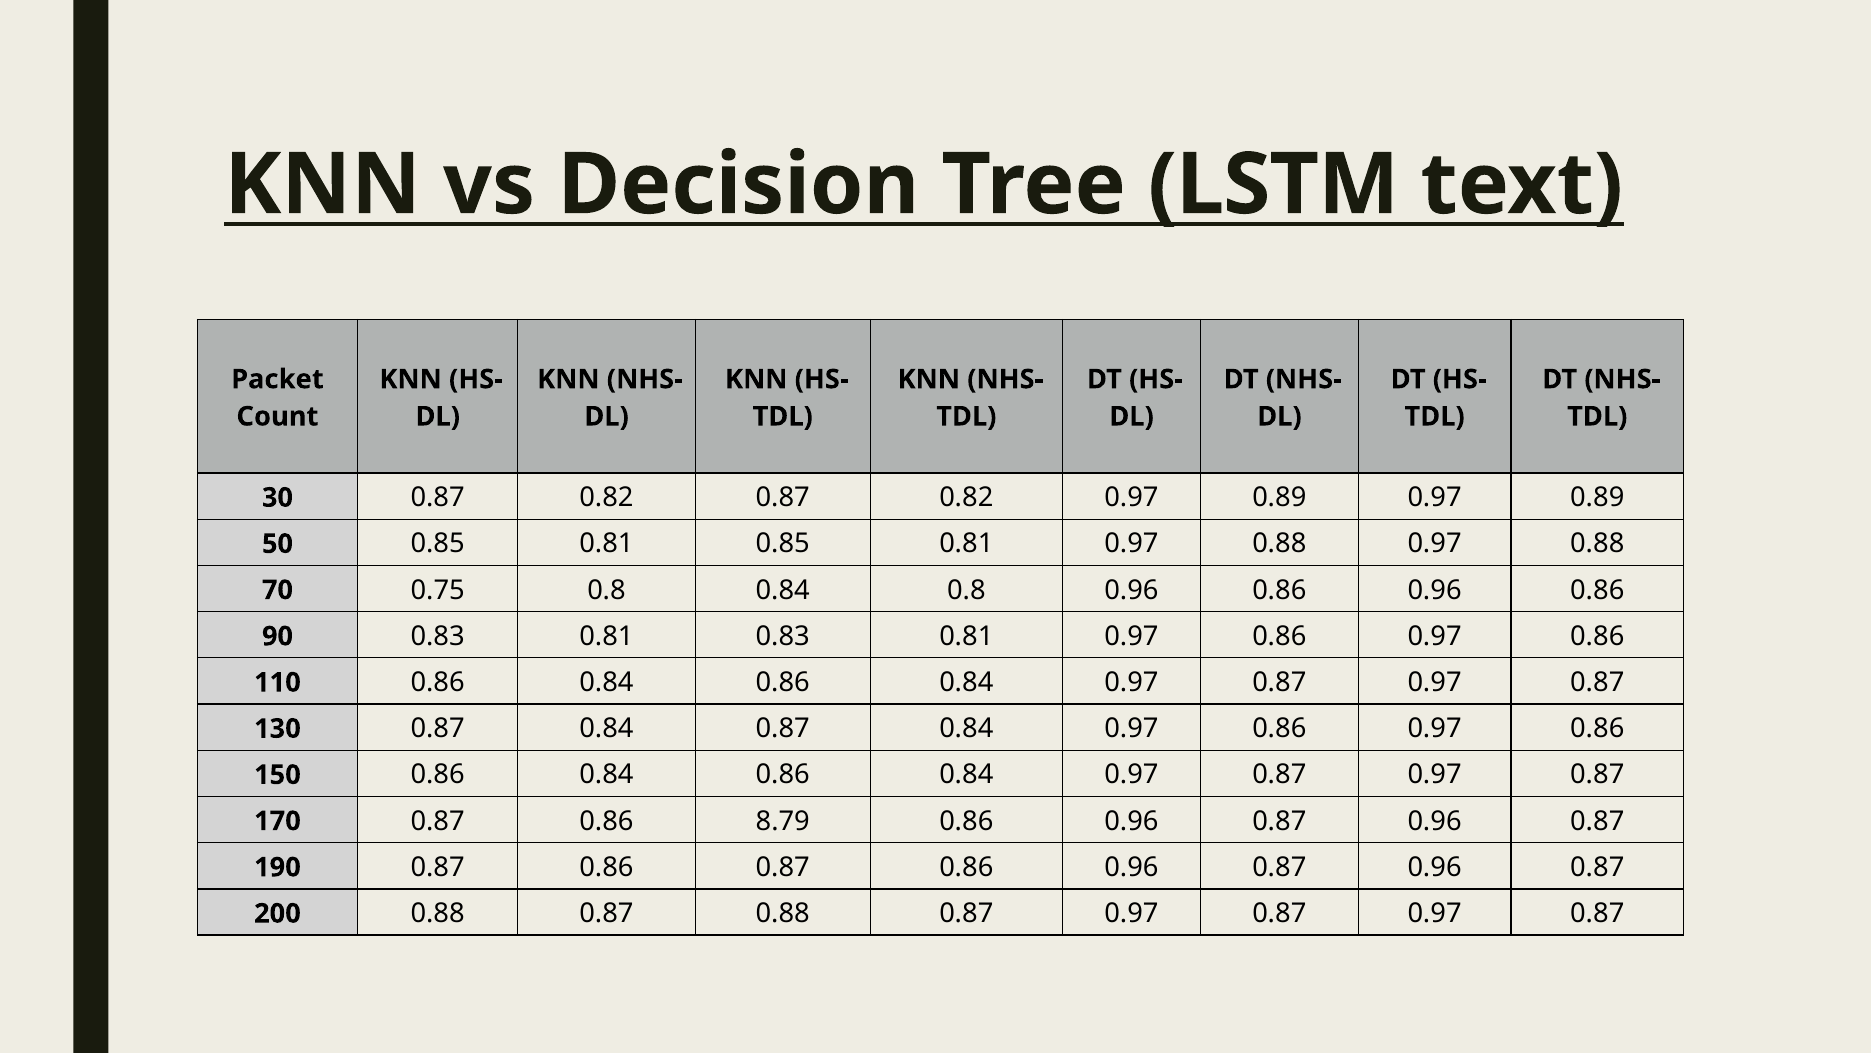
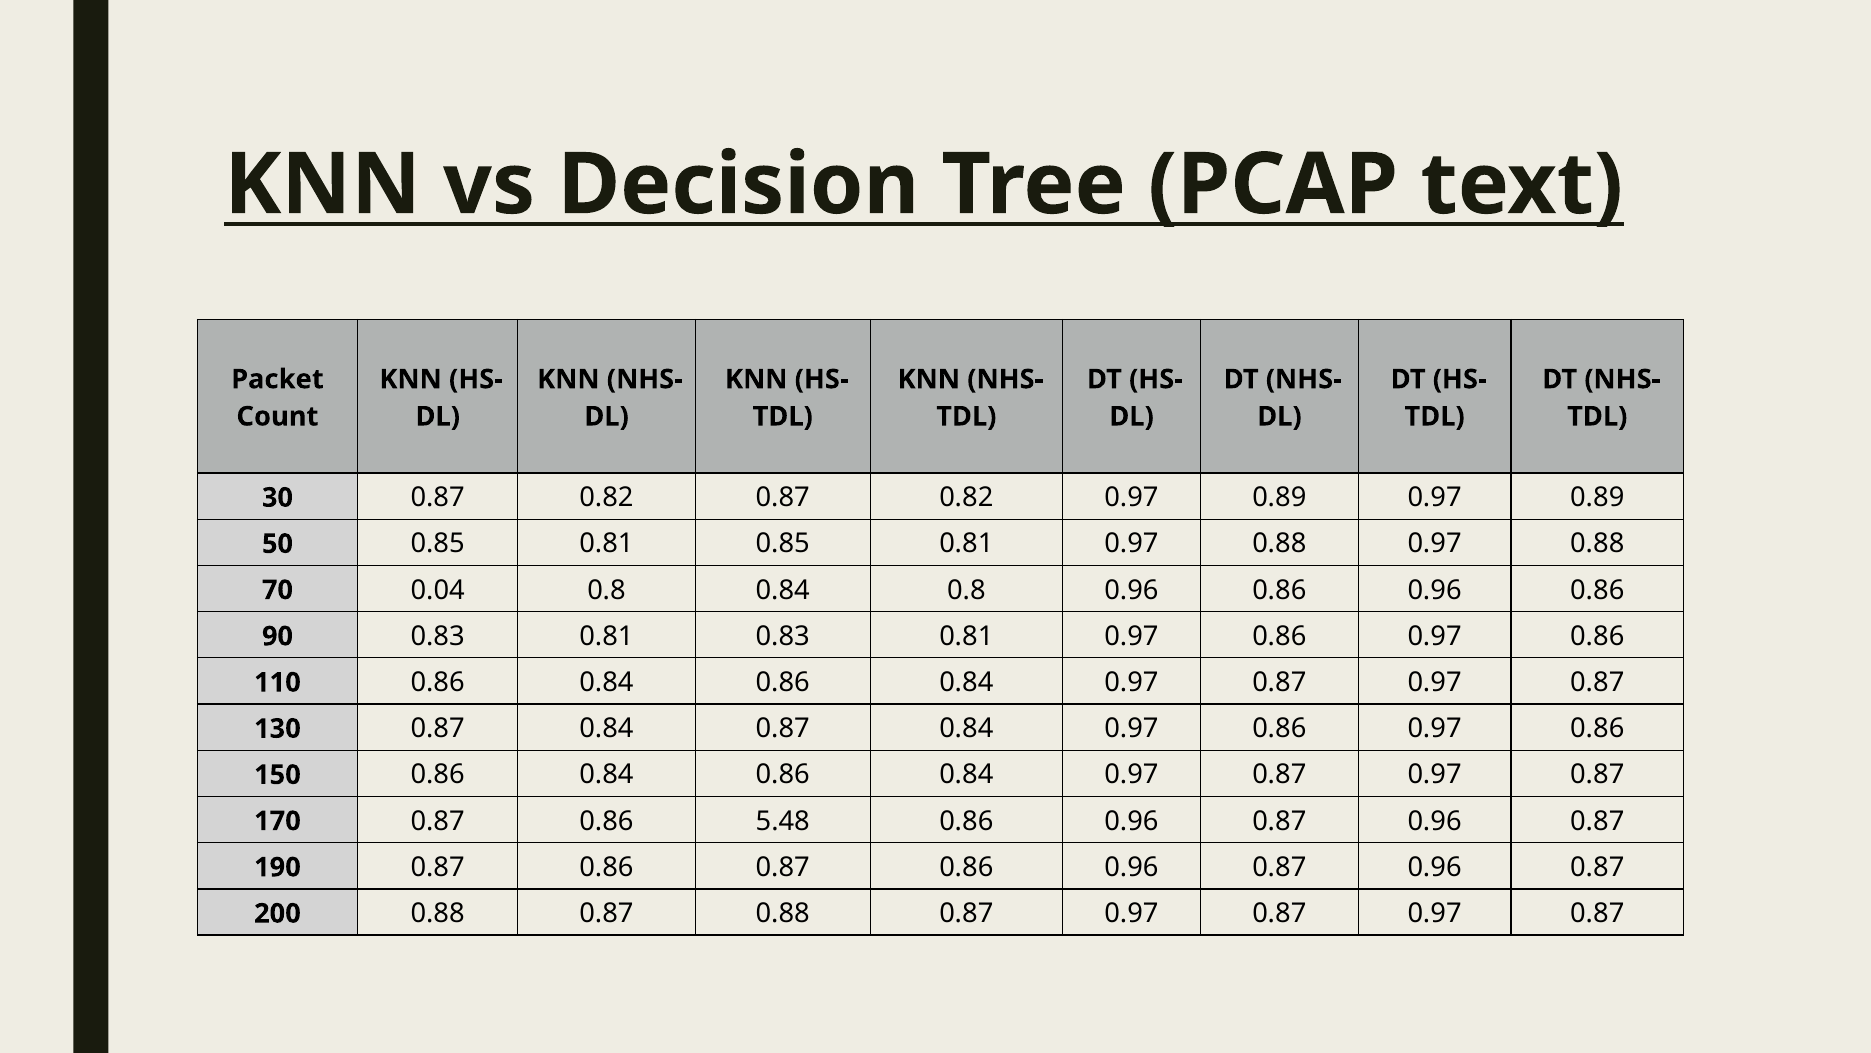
LSTM: LSTM -> PCAP (1273, 185)
0.75: 0.75 -> 0.04 (438, 590)
8.79: 8.79 -> 5.48 (783, 821)
